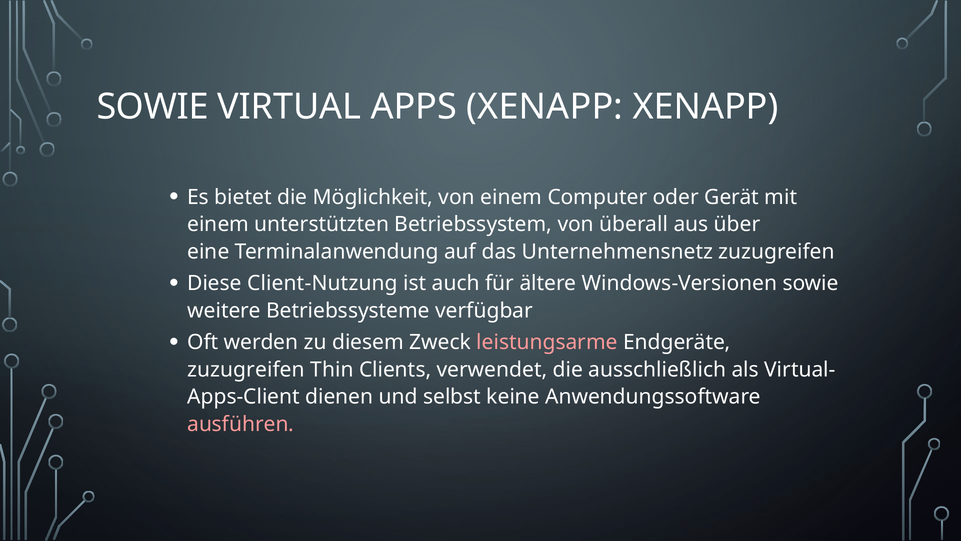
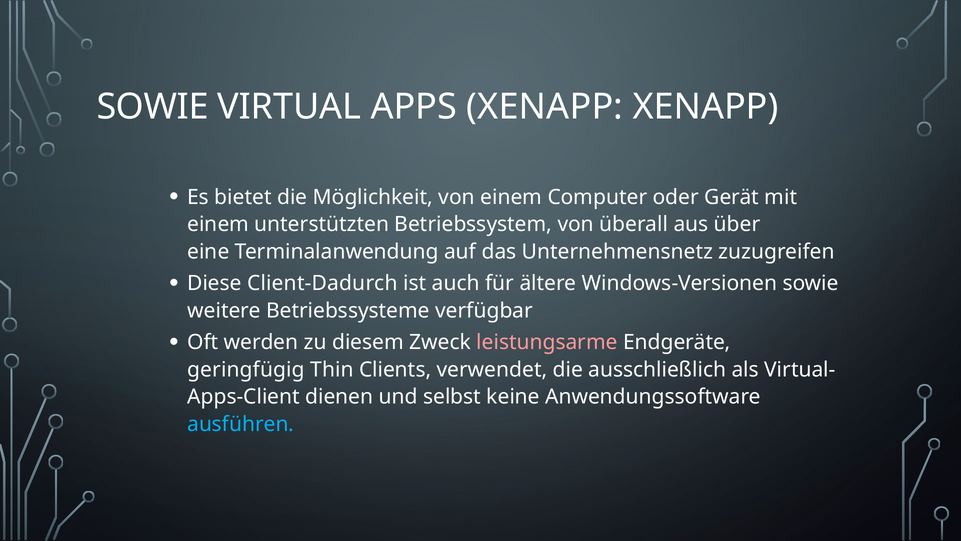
Client-Nutzung: Client-Nutzung -> Client-Dadurch (322, 283)
zuzugreifen: zuzugreifen -> geringfügig (246, 369)
ausführen colour: pink -> light blue (241, 424)
